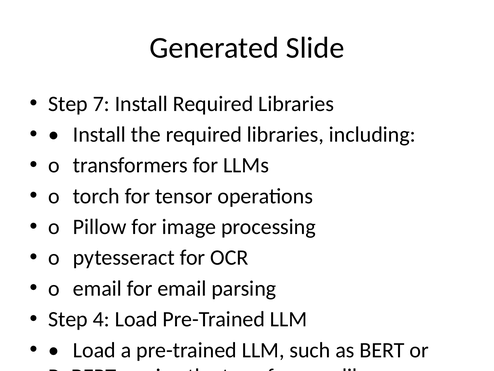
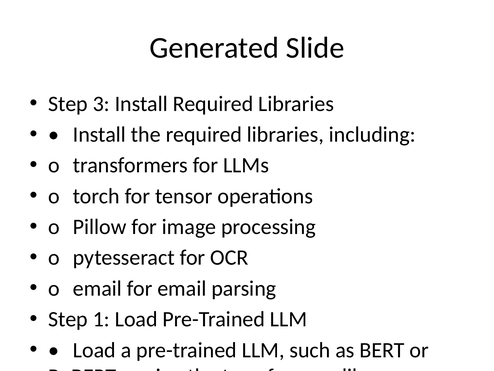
7: 7 -> 3 (101, 104)
4: 4 -> 1 (101, 319)
